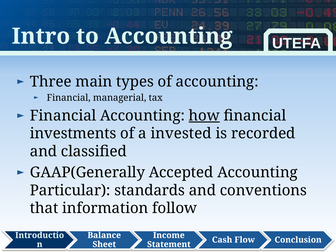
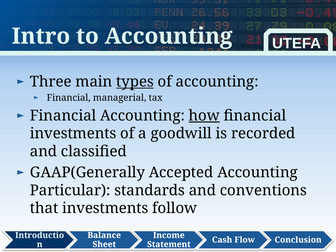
types underline: none -> present (135, 82)
invested: invested -> goodwill (181, 134)
that information: information -> investments (105, 208)
